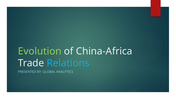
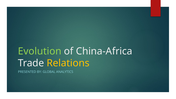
Relations colour: light blue -> yellow (68, 63)
